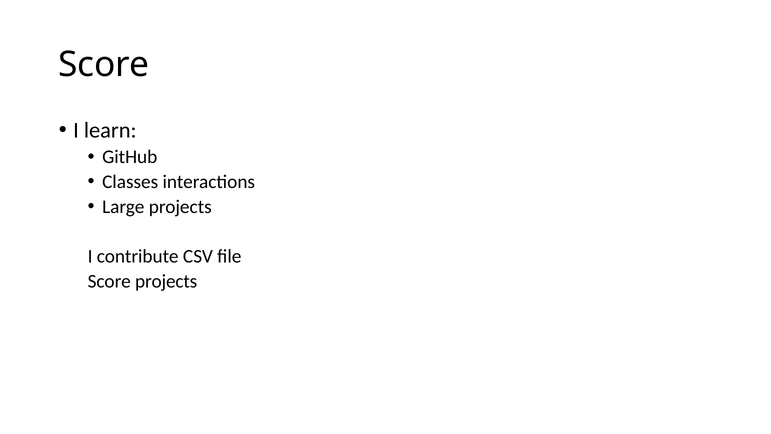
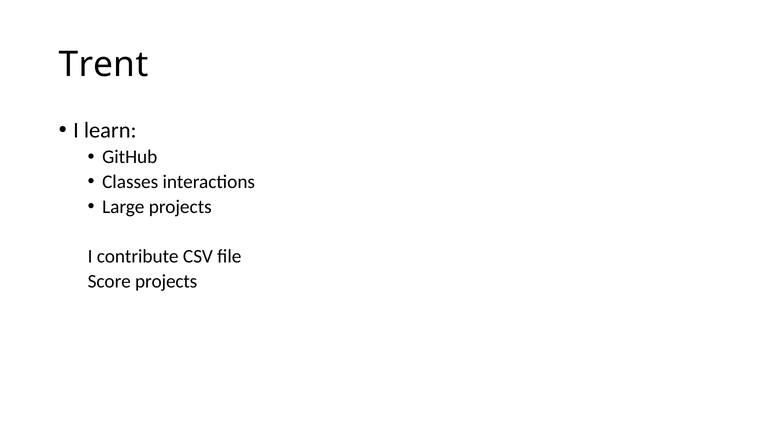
Score: Score -> Trent (104, 65)
